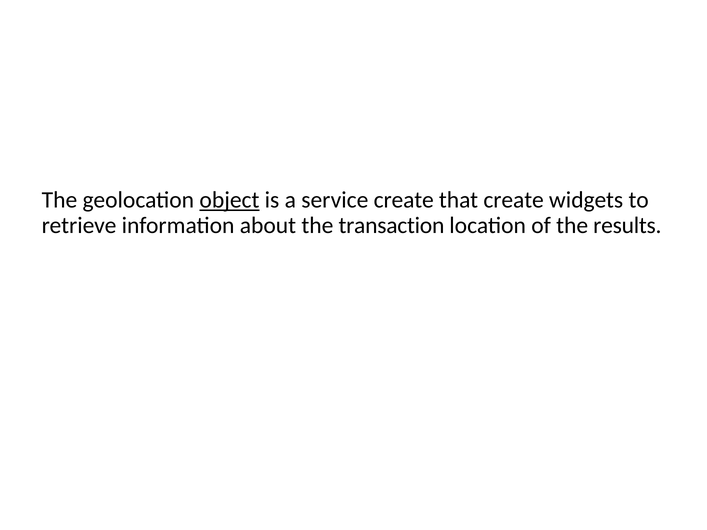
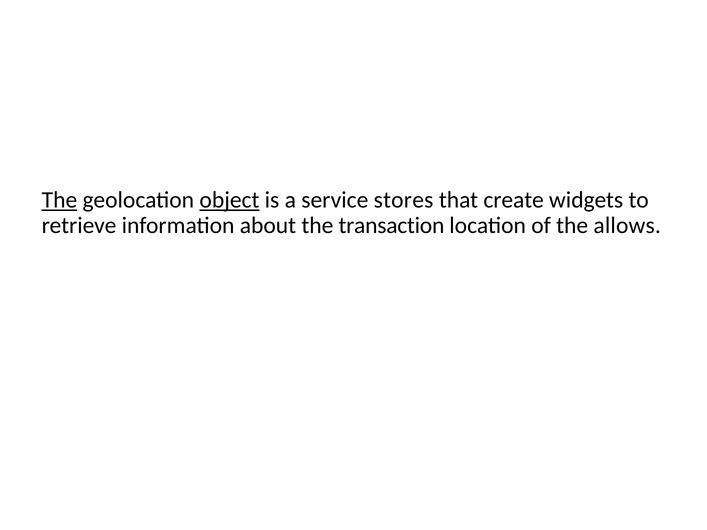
The underline: none -> present (59, 200)
service create: create -> stores (404, 200)
results: results -> allows (627, 226)
